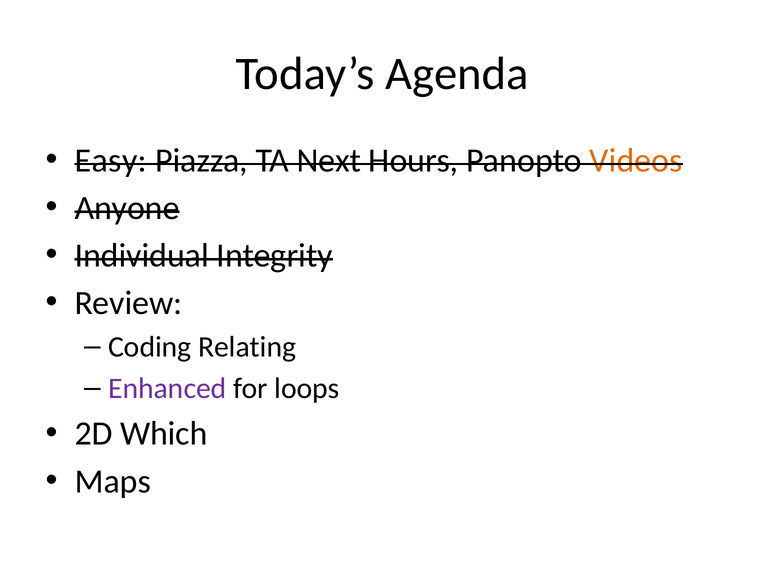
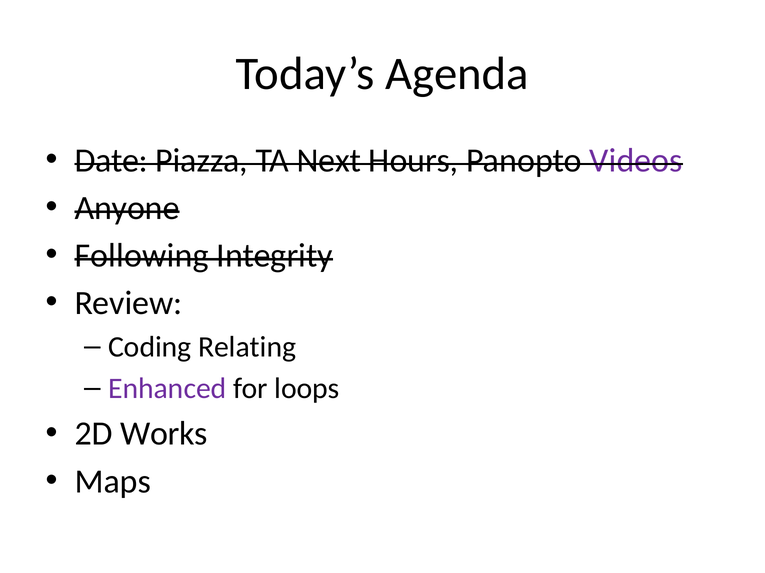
Easy: Easy -> Date (111, 161)
Videos colour: orange -> purple (636, 161)
Individual: Individual -> Following (142, 256)
Which: Which -> Works (164, 434)
